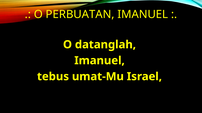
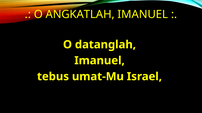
PERBUATAN: PERBUATAN -> ANGKATLAH (80, 14)
